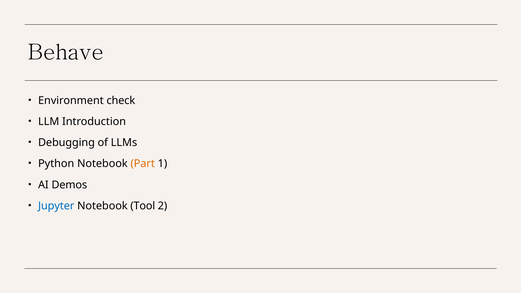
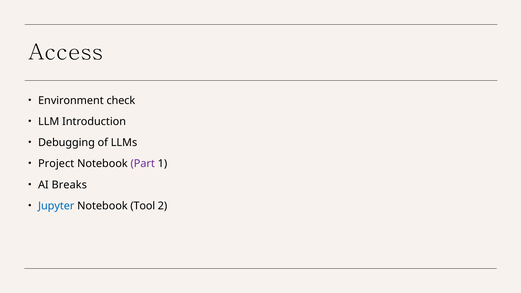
Behave: Behave -> Access (66, 52)
Python: Python -> Project (56, 164)
Part colour: orange -> purple (143, 164)
Demos: Demos -> Breaks (69, 185)
